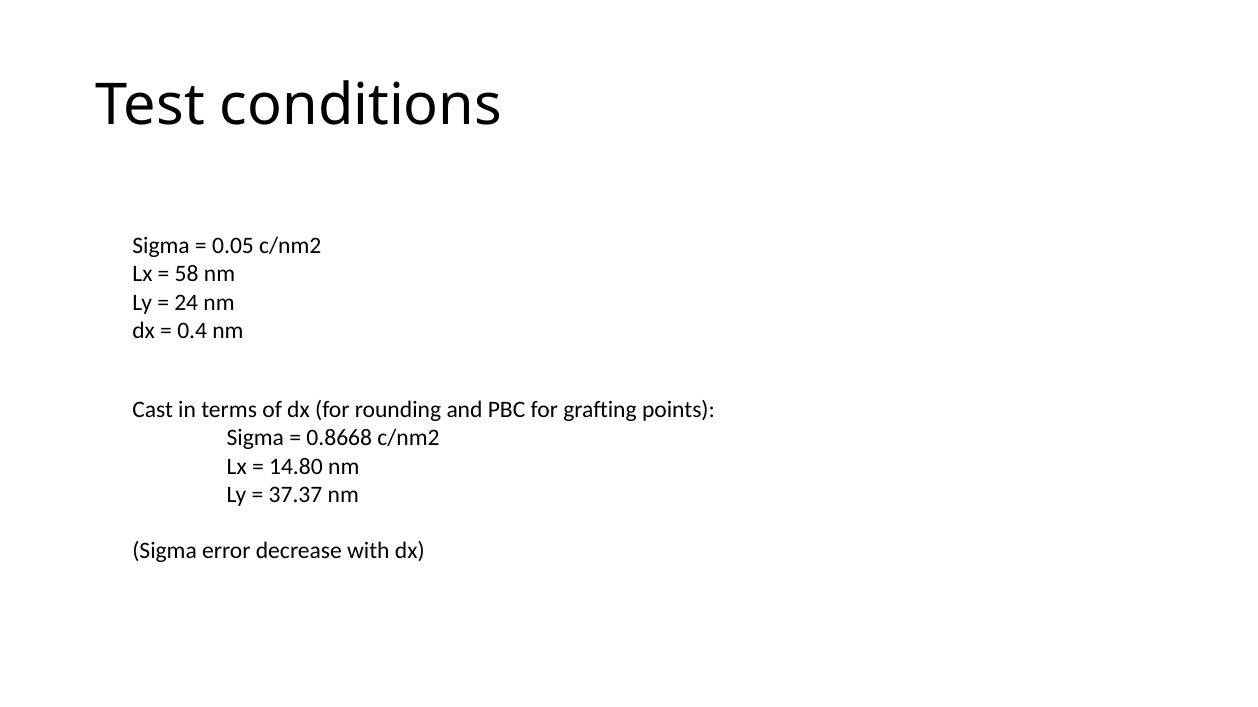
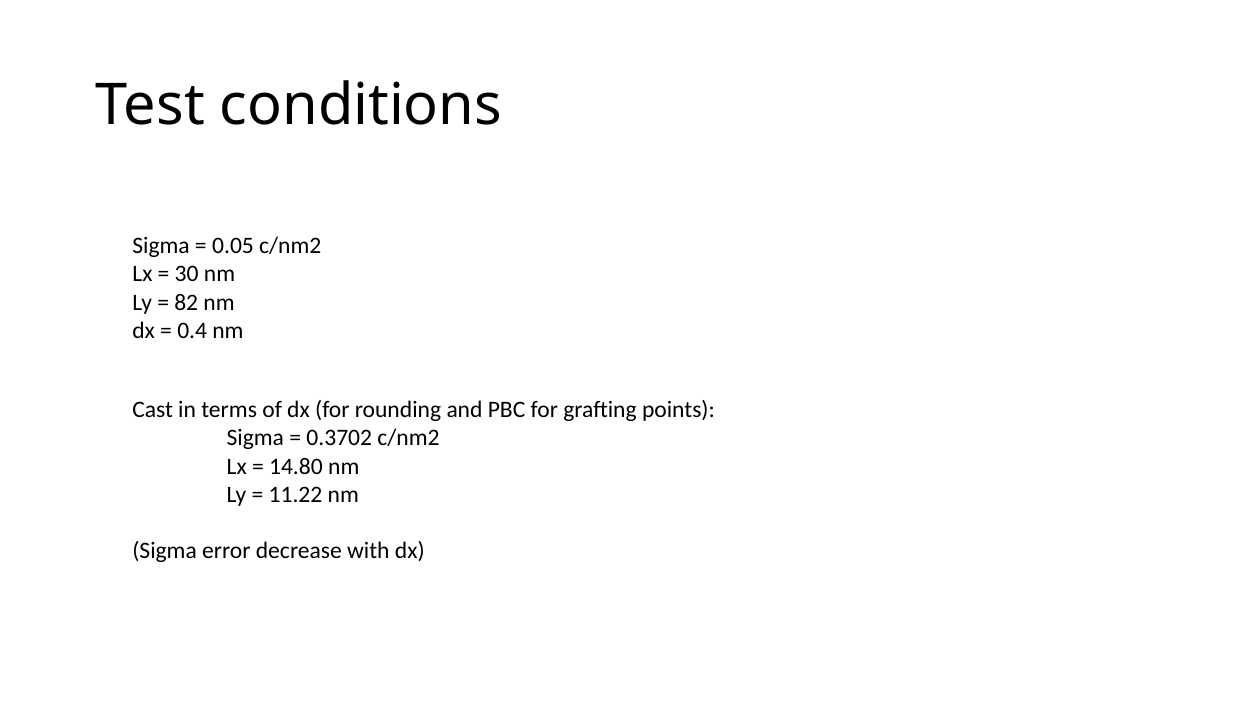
58: 58 -> 30 (187, 274)
24: 24 -> 82 (186, 303)
0.8668: 0.8668 -> 0.3702 (339, 438)
37.37: 37.37 -> 11.22 (295, 495)
